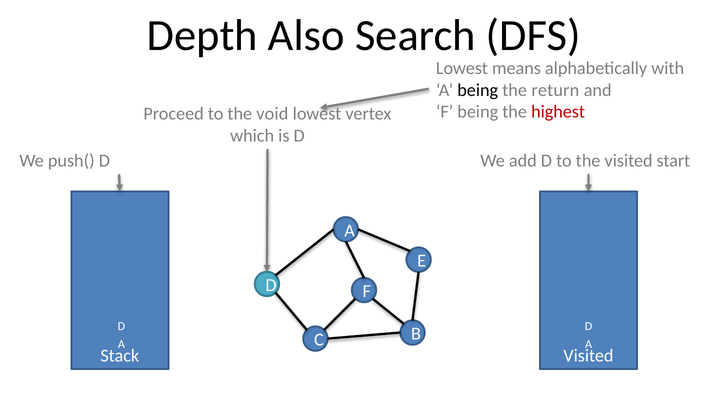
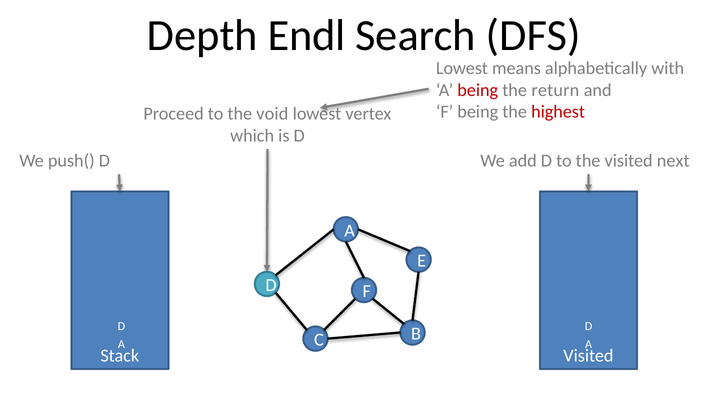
Also: Also -> Endl (307, 36)
being colour: black -> red (478, 90)
start: start -> next (673, 161)
